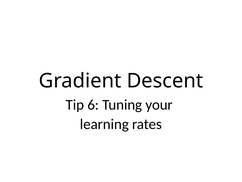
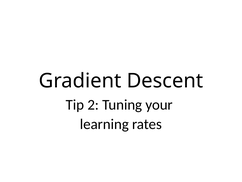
6: 6 -> 2 (93, 104)
